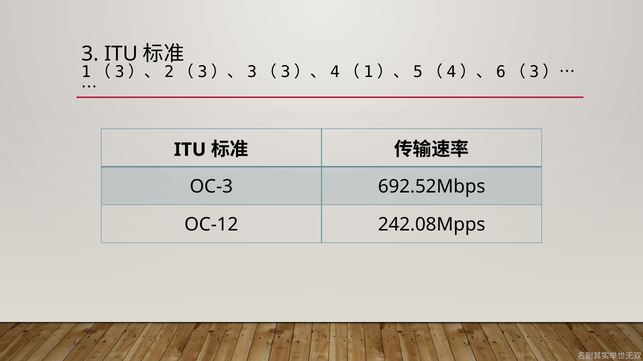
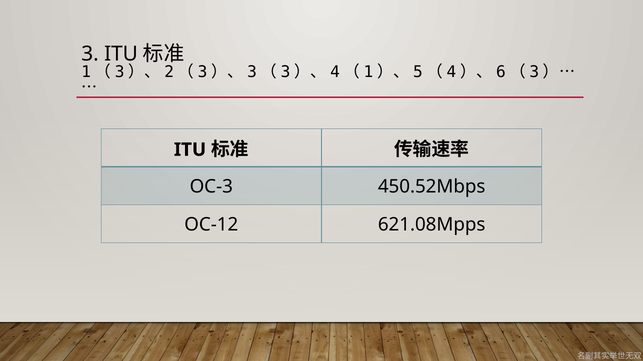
692.52Mbps: 692.52Mbps -> 450.52Mbps (432, 187)
242.08Mpps: 242.08Mpps -> 621.08Mpps (432, 225)
